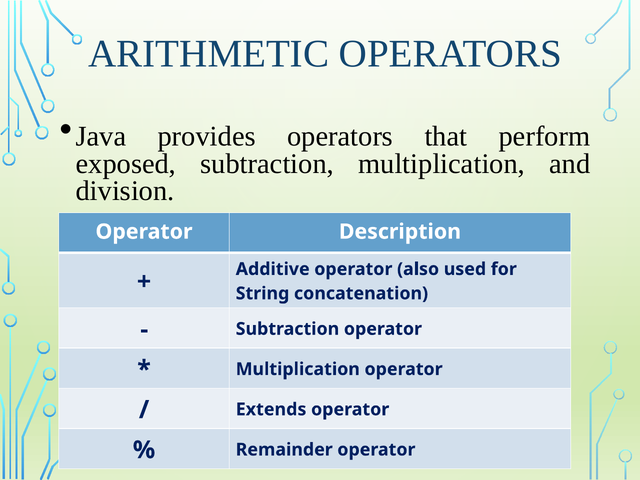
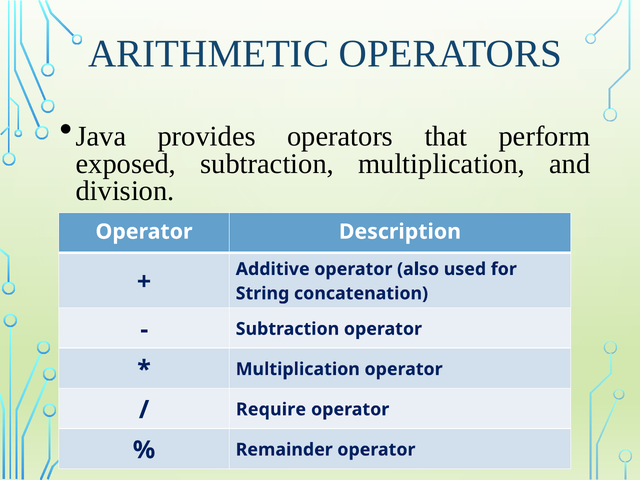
Extends: Extends -> Require (271, 409)
